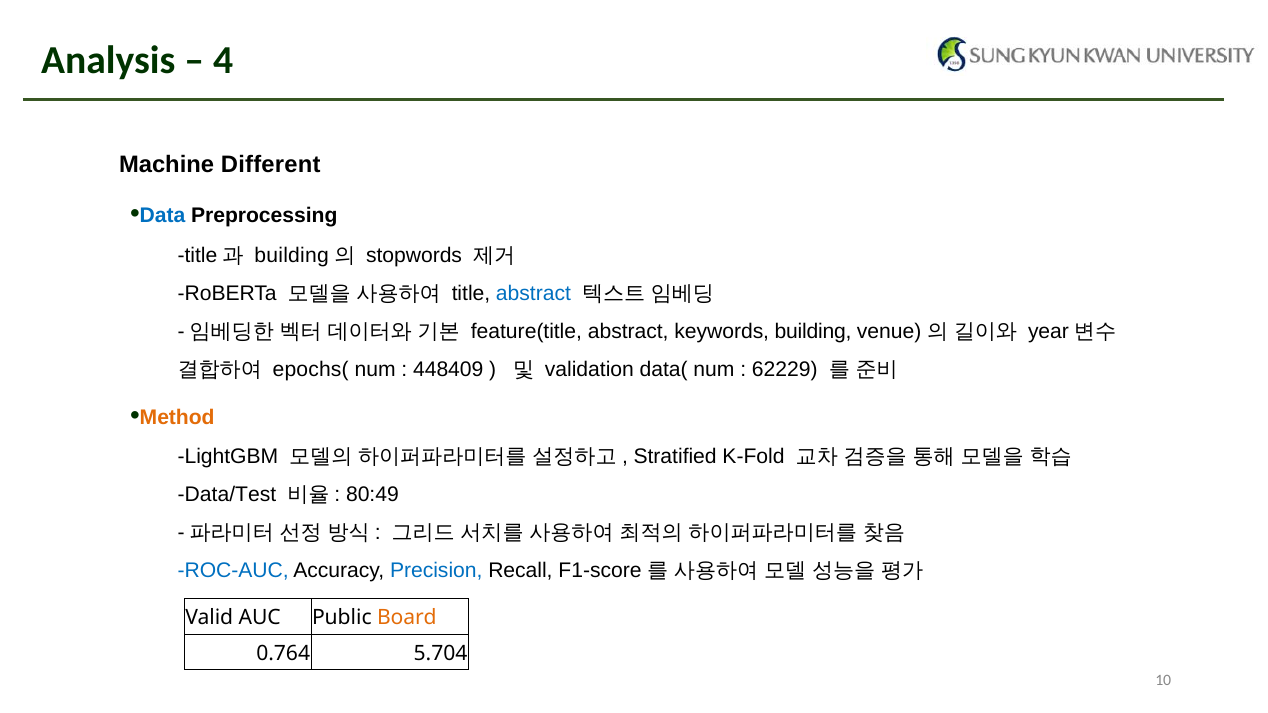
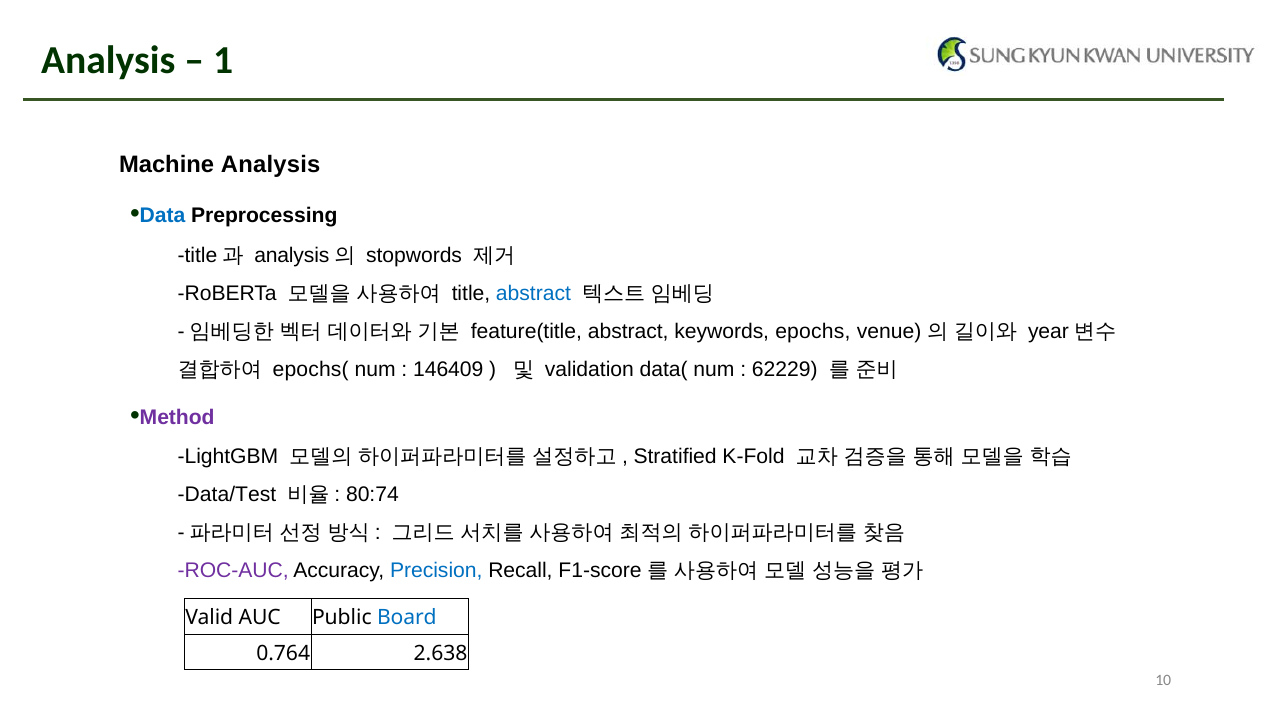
4: 4 -> 1 (223, 61)
Different: Different -> Analysis (271, 165)
building: building -> analysis (292, 255)
keywords building: building -> epochs (813, 331)
448409: 448409 -> 146409 (448, 369)
Method colour: orange -> purple (177, 418)
80:49: 80:49 -> 80:74 (372, 495)
ROC-AUC colour: blue -> purple (233, 571)
Board colour: orange -> blue (407, 618)
5.704: 5.704 -> 2.638 (441, 654)
